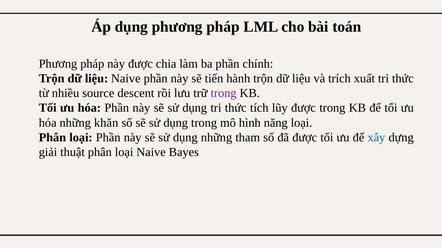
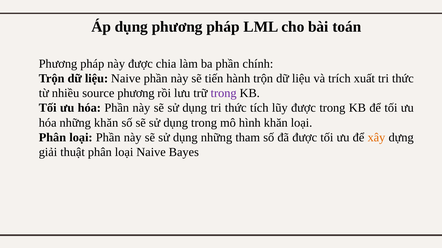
source descent: descent -> phương (136, 93)
hình năng: năng -> khăn (276, 123)
xây colour: blue -> orange (376, 138)
